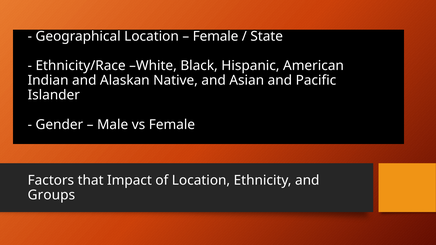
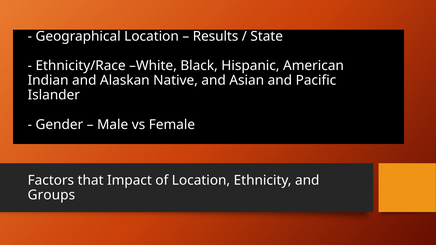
Female: Female -> Results (216, 36)
